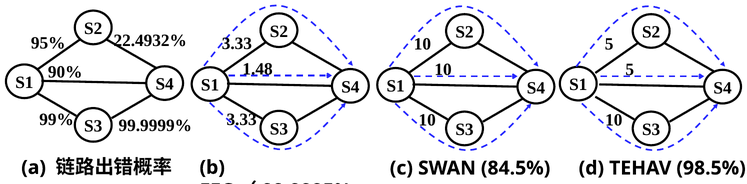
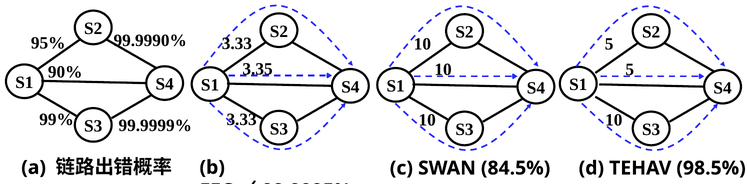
22.4932%: 22.4932% -> 99.9990% (150, 40)
1.48: 1.48 -> 3.35 (258, 69)
